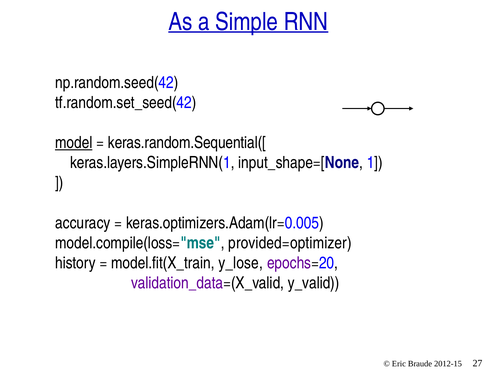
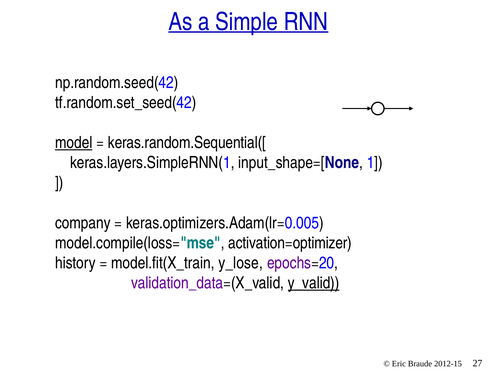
accuracy: accuracy -> company (83, 223)
provided=optimizer: provided=optimizer -> activation=optimizer (290, 243)
y_valid underline: none -> present (314, 283)
